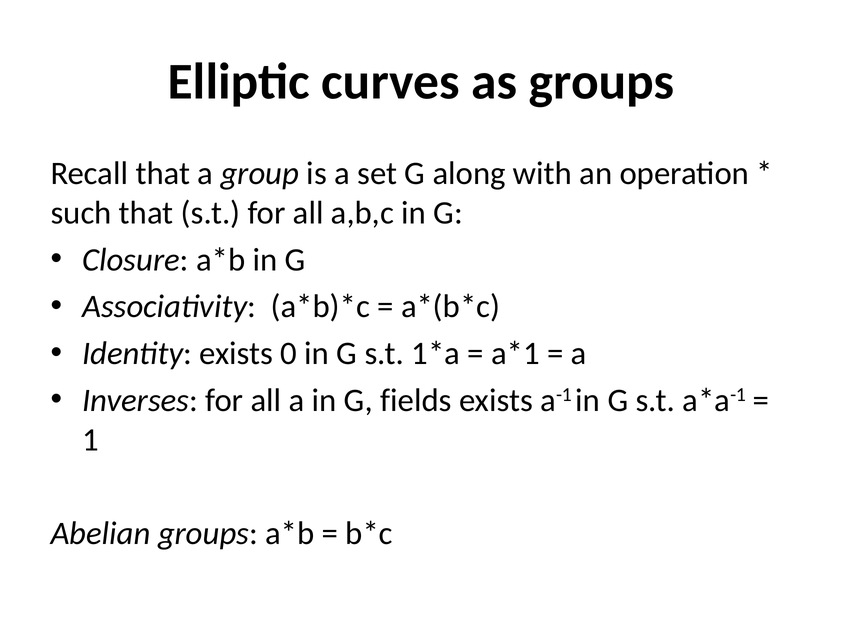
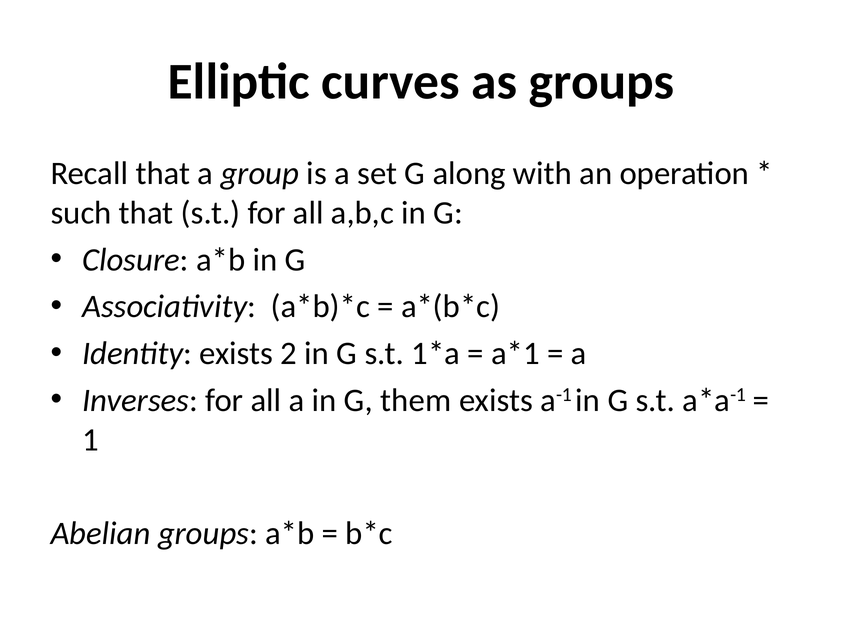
0: 0 -> 2 (289, 354)
fields: fields -> them (416, 401)
